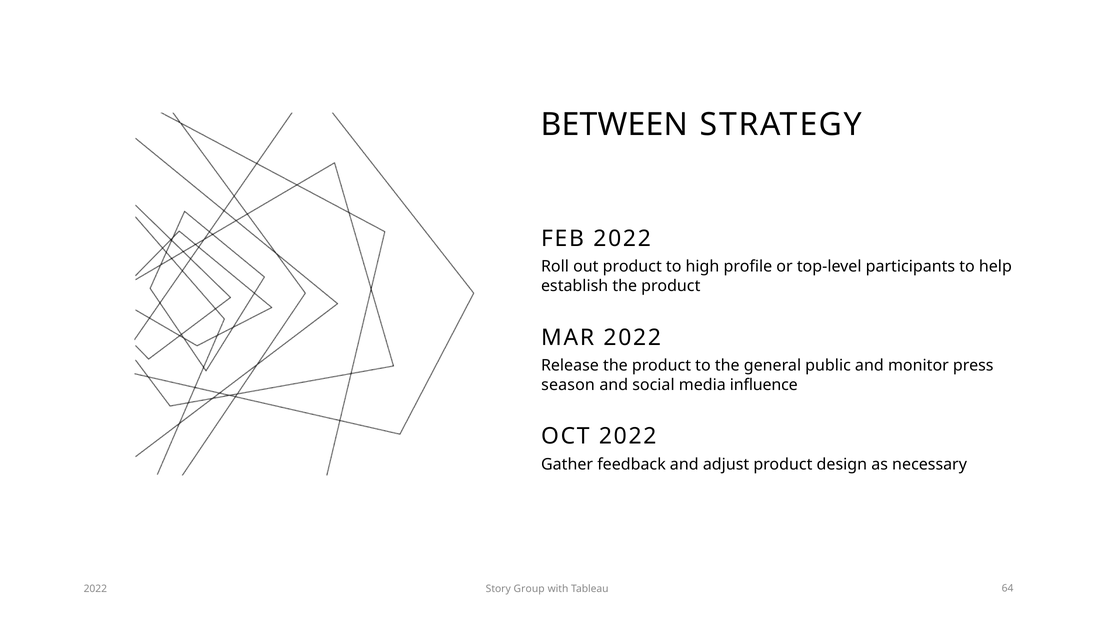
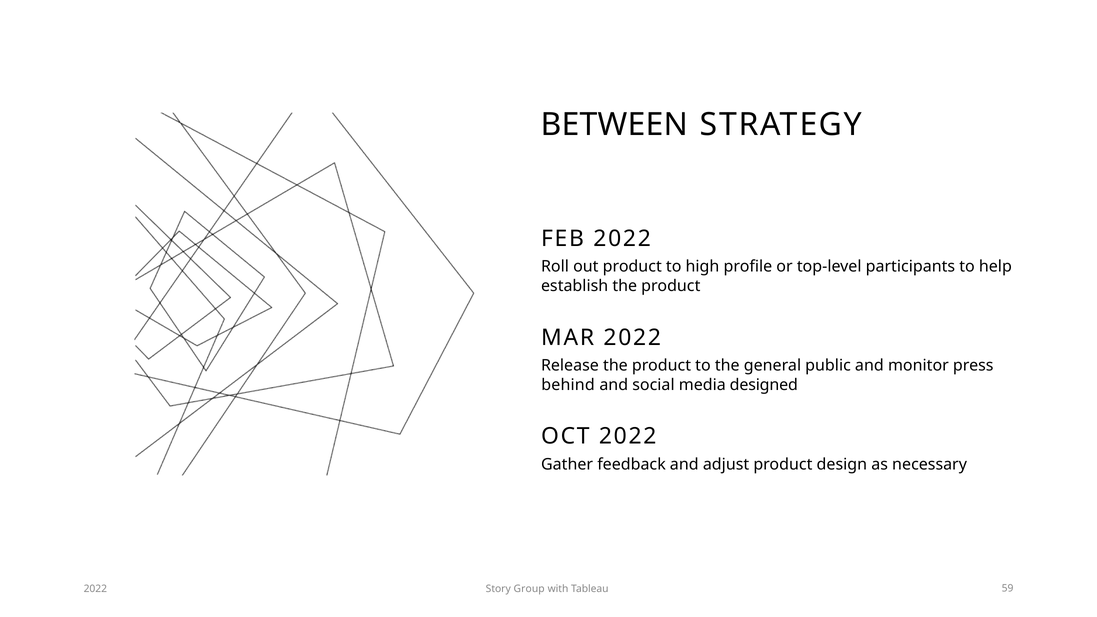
season: season -> behind (568, 385)
influence: influence -> designed (764, 385)
64: 64 -> 59 (1008, 588)
